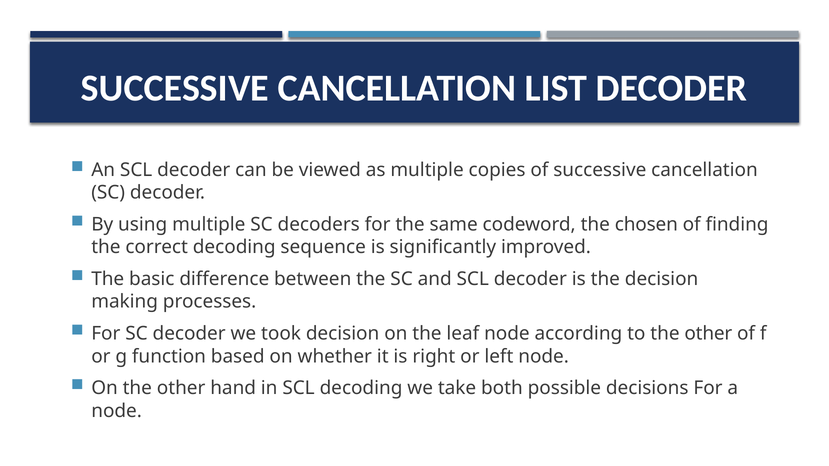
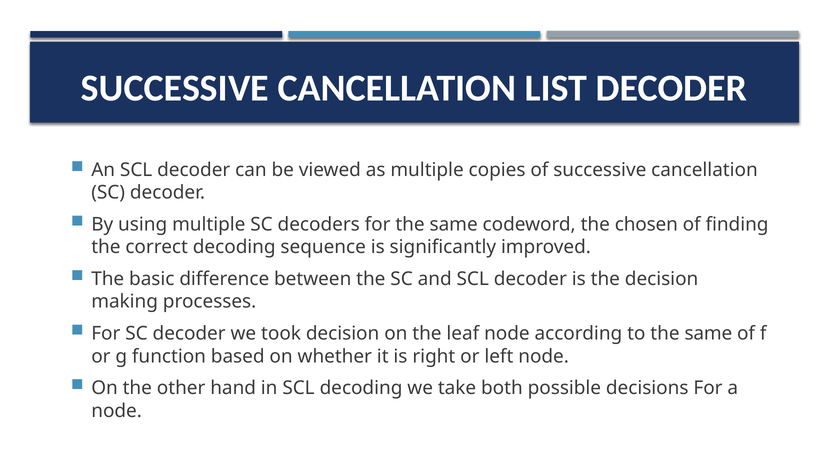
to the other: other -> same (708, 334)
